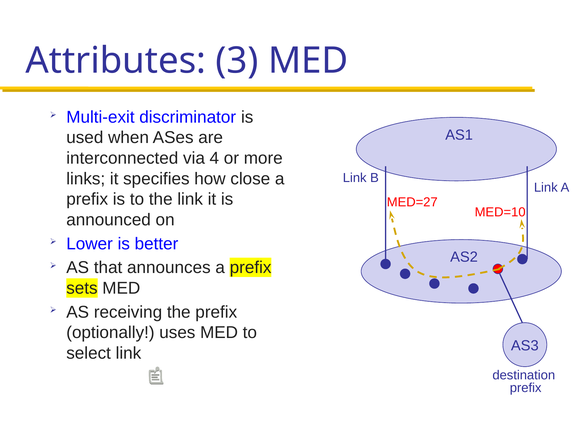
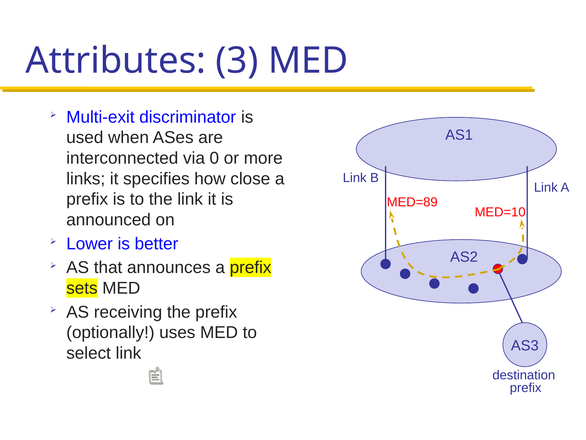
4: 4 -> 0 (214, 158)
MED=27: MED=27 -> MED=89 (412, 202)
